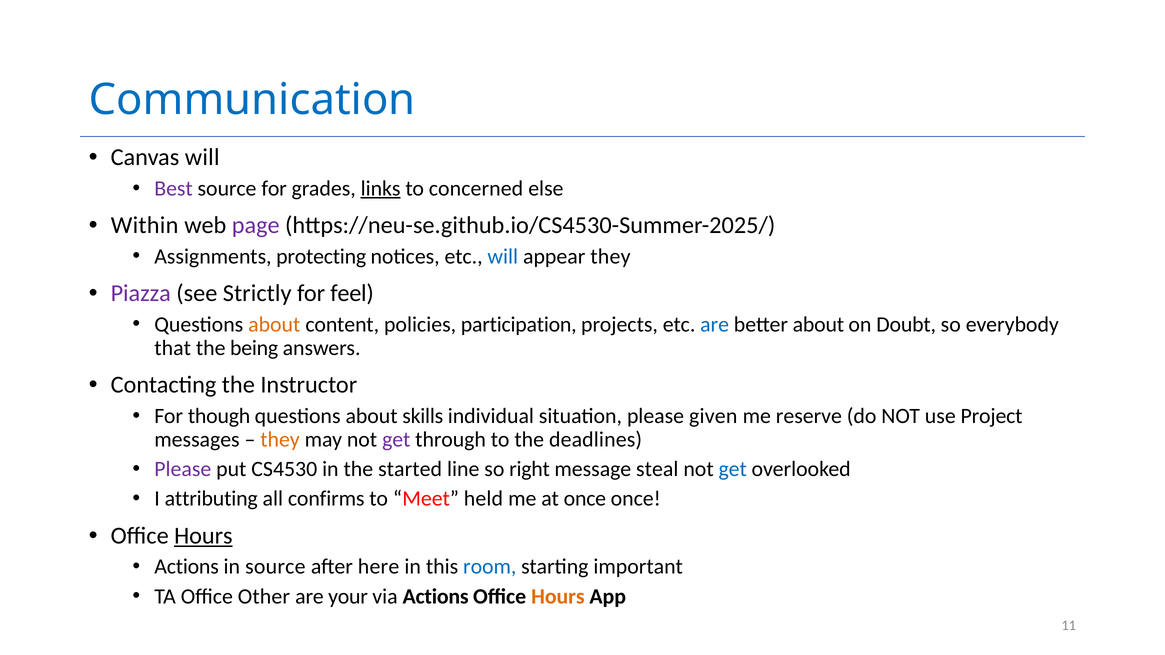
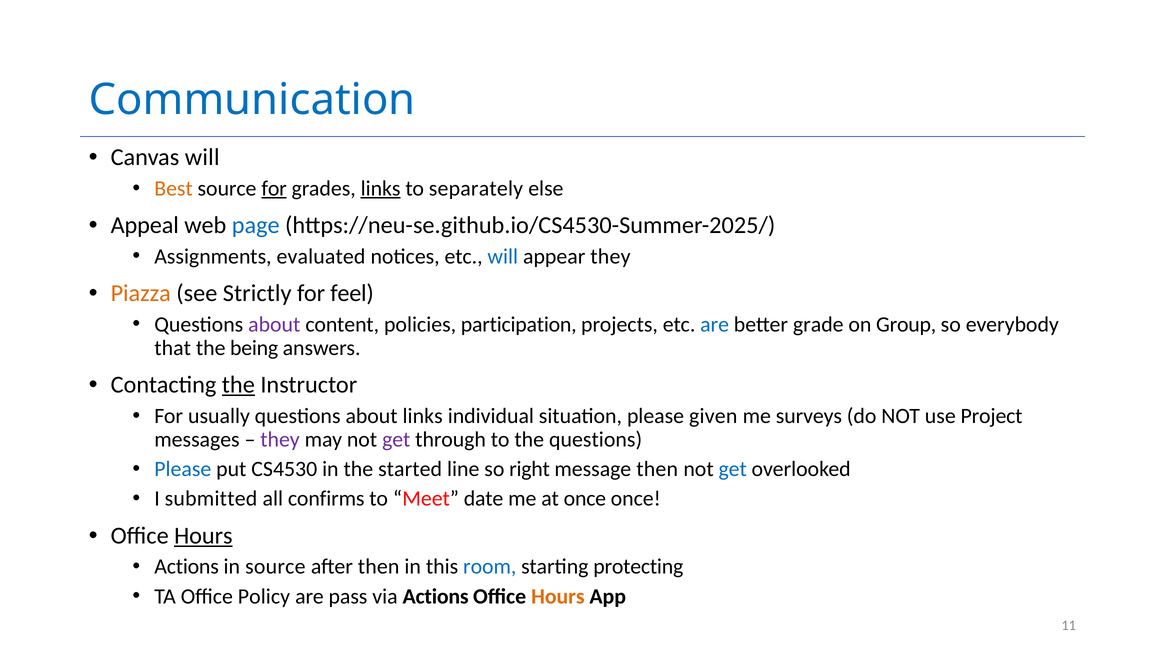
Best colour: purple -> orange (174, 188)
for underline: none -> present (274, 188)
concerned: concerned -> separately (476, 188)
Within: Within -> Appeal (145, 225)
page colour: purple -> blue (256, 225)
protecting: protecting -> evaluated (321, 256)
Piazza colour: purple -> orange (141, 293)
about colour: orange -> purple (274, 324)
better about: about -> grade (818, 324)
Doubt: Doubt -> Group (906, 324)
the underline: none -> present (238, 385)
though: though -> usually (219, 416)
about skills: skills -> links (423, 416)
reserve: reserve -> surveys (809, 416)
they colour: orange -> purple (280, 440)
the deadlines: deadlines -> questions (596, 440)
Please colour: purple -> blue (183, 469)
message steal: steal -> then (657, 469)
attributing: attributing -> submitted (211, 499)
held: held -> date (484, 499)
after here: here -> then (379, 567)
important: important -> protecting (638, 567)
Other: Other -> Policy (264, 597)
your: your -> pass (348, 597)
